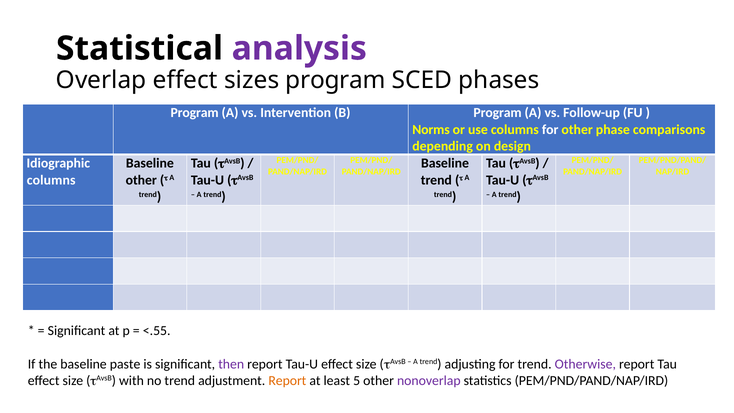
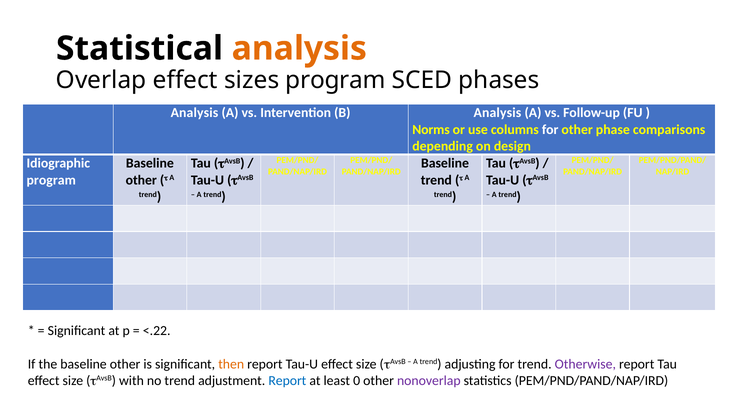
analysis colour: purple -> orange (299, 48)
Program: Program -> Analysis (194, 113)
B Program: Program -> Analysis (497, 113)
columns: columns -> program (51, 180)
<.55: <.55 -> <.22 (157, 330)
the baseline paste: paste -> other (125, 364)
then colour: purple -> orange (231, 364)
Report colour: orange -> blue (287, 380)
5: 5 -> 0 (357, 380)
